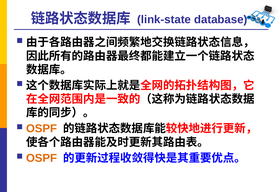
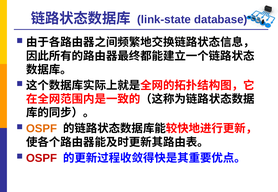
OSPF colour: orange -> red (42, 158)
